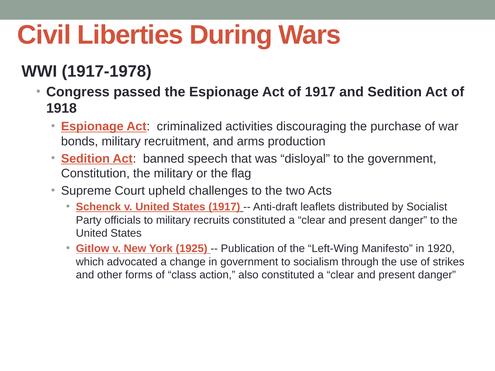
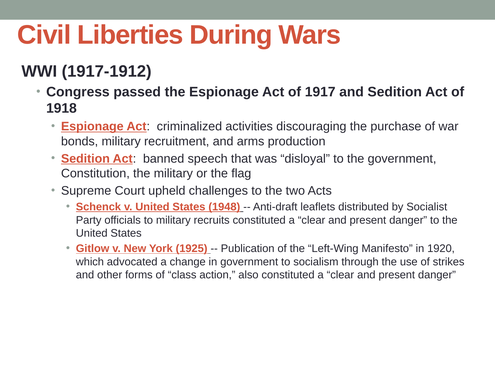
1917-1978: 1917-1978 -> 1917-1912 (107, 71)
States 1917: 1917 -> 1948 (224, 207)
